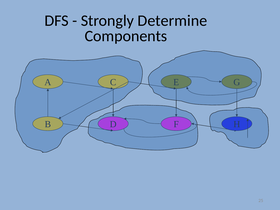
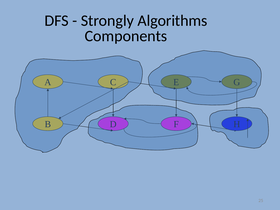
Determine: Determine -> Algorithms (172, 21)
